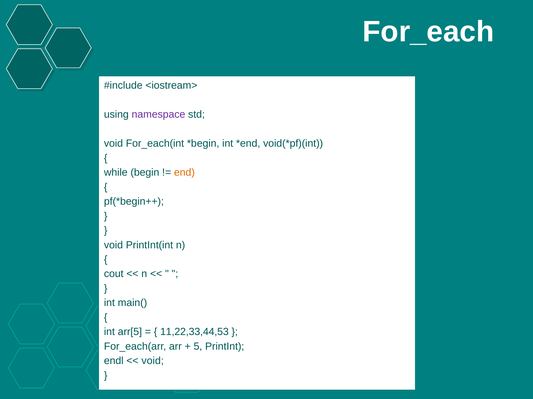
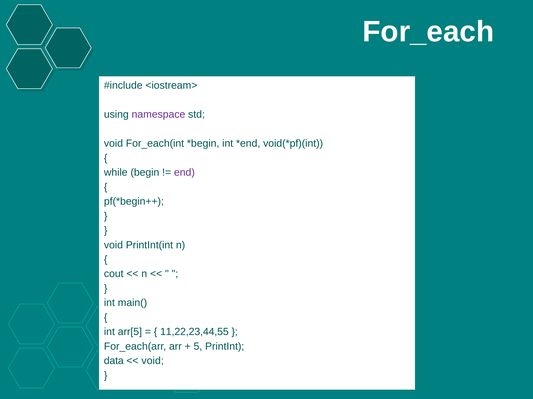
end colour: orange -> purple (184, 173)
11,22,33,44,53: 11,22,33,44,53 -> 11,22,23,44,55 (194, 333)
endl: endl -> data (114, 362)
